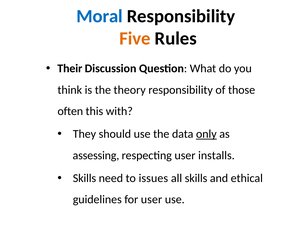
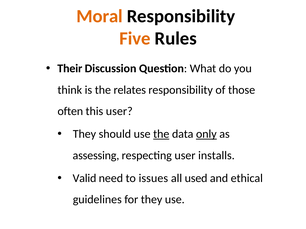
Moral colour: blue -> orange (100, 16)
theory: theory -> relates (130, 90)
this with: with -> user (119, 111)
the underline: none -> present (161, 134)
Skills: Skills -> Valid (84, 179)
all skills: skills -> used (196, 179)
for user: user -> they (152, 200)
